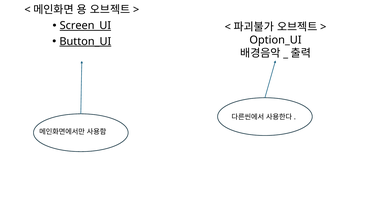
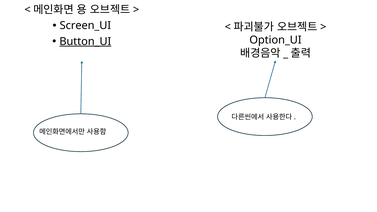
Screen_UI underline: present -> none (85, 26)
